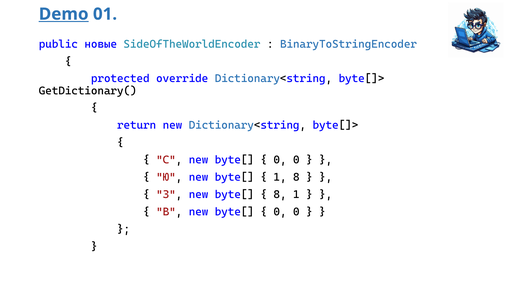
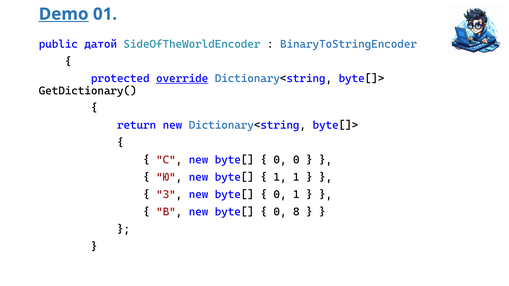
новые: новые -> датой (101, 44)
override underline: none -> present (182, 79)
1 8: 8 -> 1 (296, 177)
8: 8 -> 0 (280, 195)
0: 0 -> 8 (296, 212)
